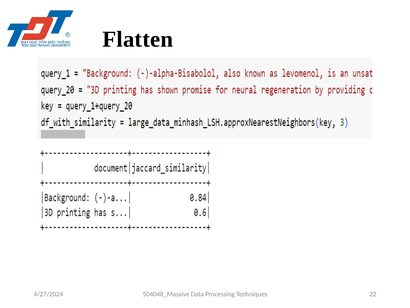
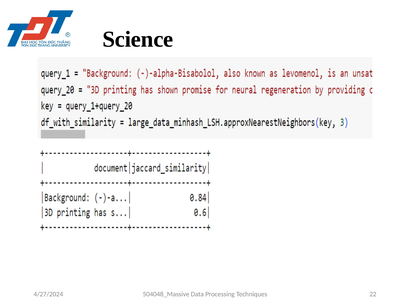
Flatten: Flatten -> Science (138, 39)
